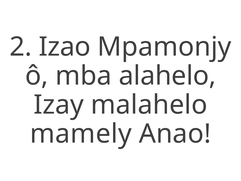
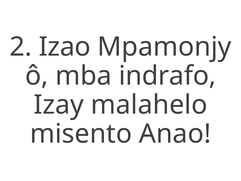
alahelo: alahelo -> indrafo (167, 76)
mamely: mamely -> misento (81, 134)
